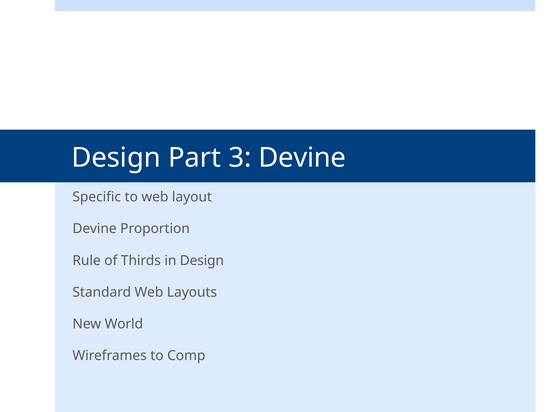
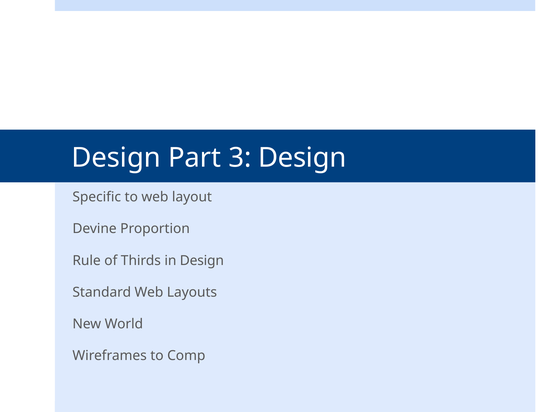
3 Devine: Devine -> Design (302, 158)
